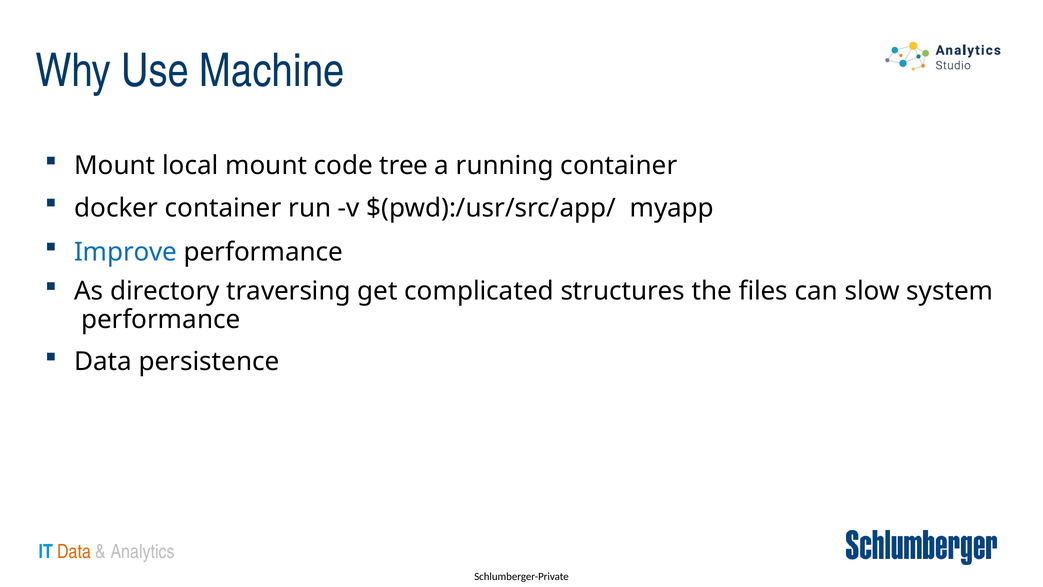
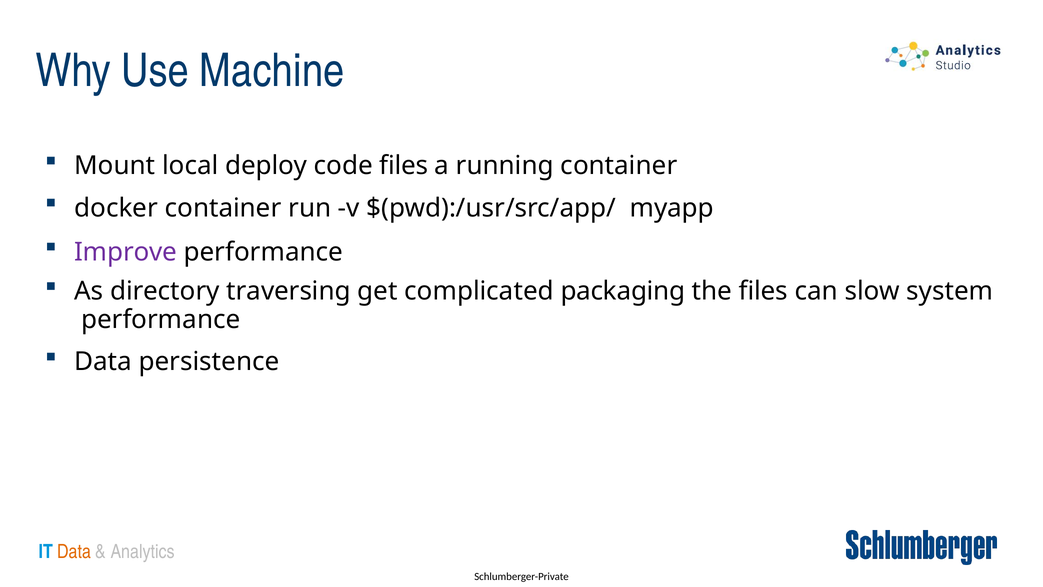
local mount: mount -> deploy (266, 166)
code tree: tree -> files (404, 166)
Improve colour: blue -> purple (126, 252)
structures: structures -> packaging (623, 291)
